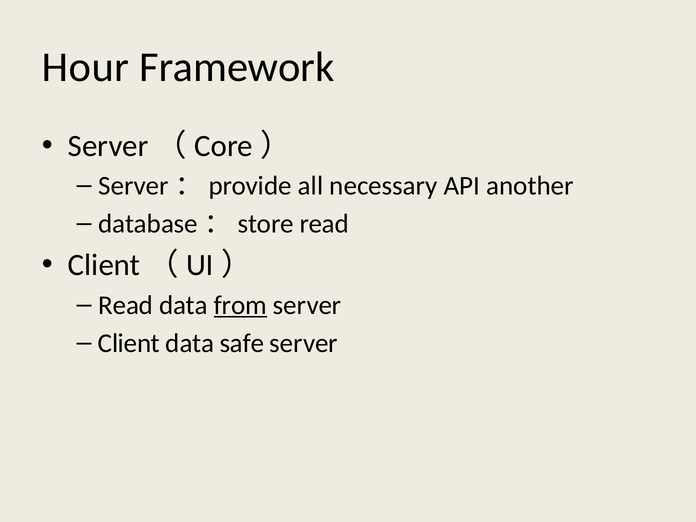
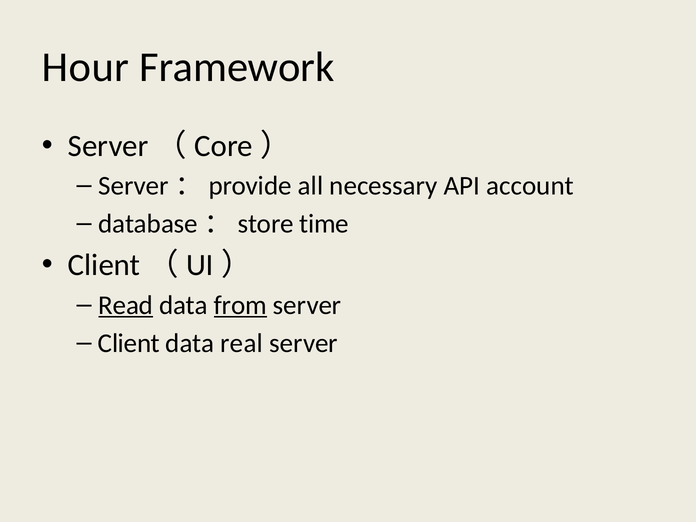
another: another -> account (530, 186)
database：store read: read -> time (324, 224)
Read underline: none -> present (126, 305)
safe: safe -> real (242, 343)
